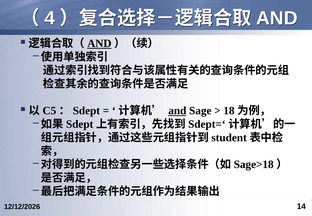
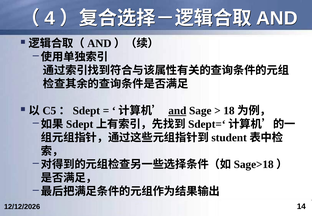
AND underline: present -> none (99, 44)
